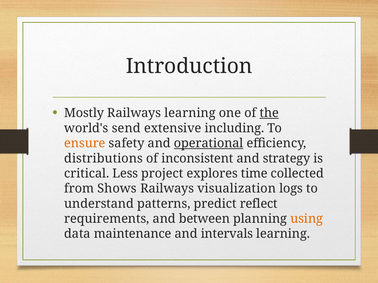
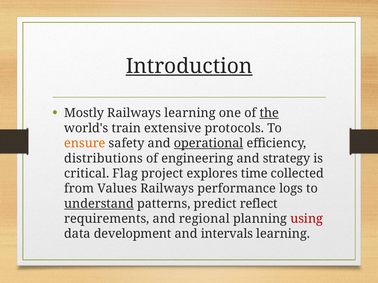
Introduction underline: none -> present (189, 66)
send: send -> train (126, 128)
including: including -> protocols (234, 128)
inconsistent: inconsistent -> engineering (197, 159)
Less: Less -> Flag (125, 174)
Shows: Shows -> Values (117, 189)
visualization: visualization -> performance (237, 189)
understand underline: none -> present (99, 204)
between: between -> regional (204, 219)
using colour: orange -> red (307, 219)
maintenance: maintenance -> development (133, 234)
